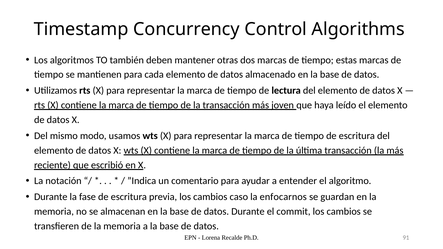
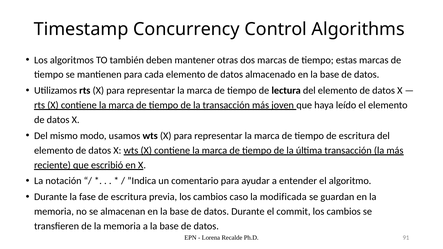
enfocarnos: enfocarnos -> modificada (283, 197)
